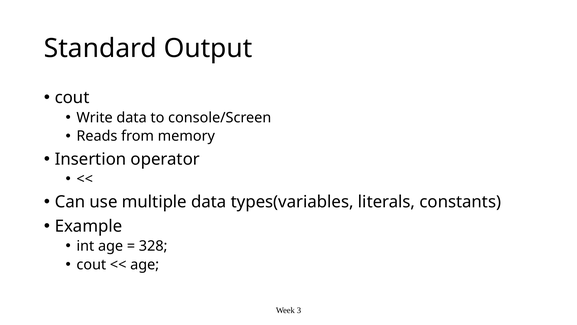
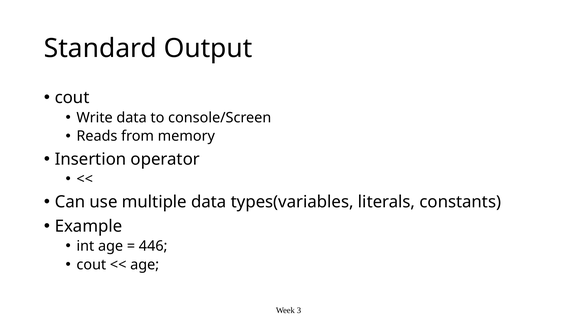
328: 328 -> 446 (153, 246)
